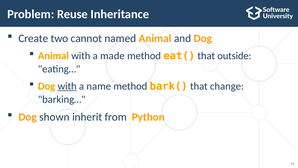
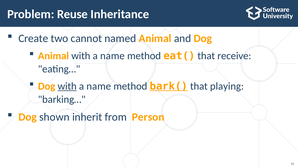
Animal with a made: made -> name (112, 56)
outside: outside -> receive (234, 56)
bark( underline: none -> present (169, 86)
change: change -> playing (227, 86)
Python: Python -> Person (148, 117)
